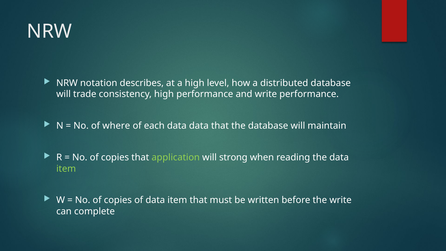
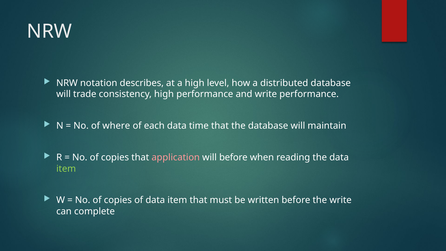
data data: data -> time (199, 126)
application colour: light green -> pink (176, 157)
will strong: strong -> before (233, 157)
